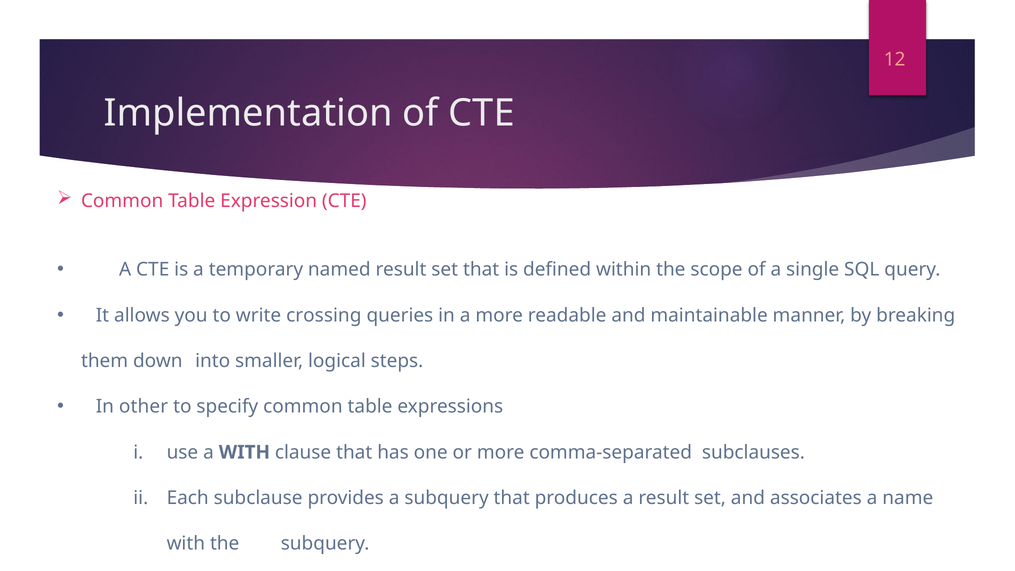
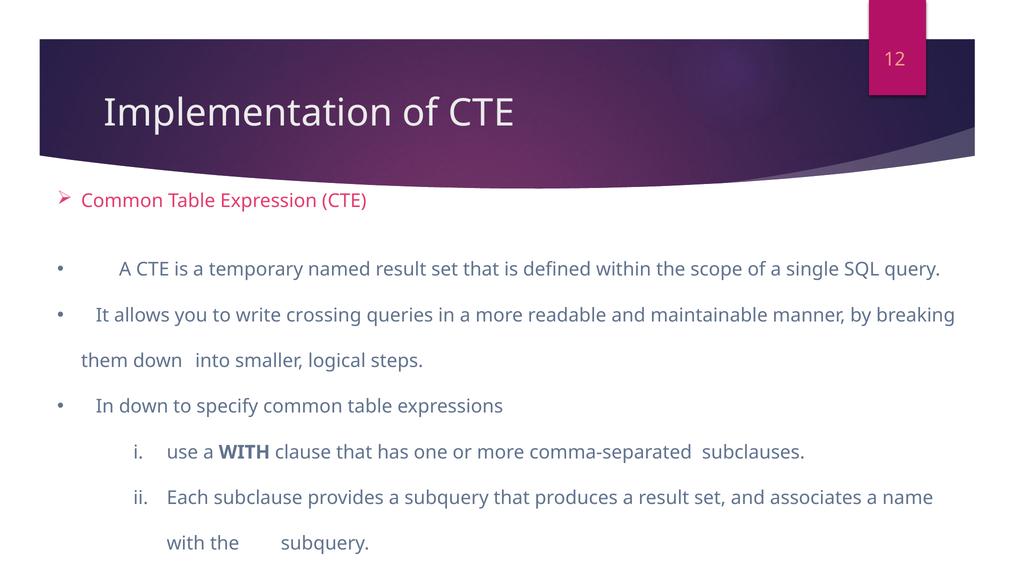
In other: other -> down (144, 407)
